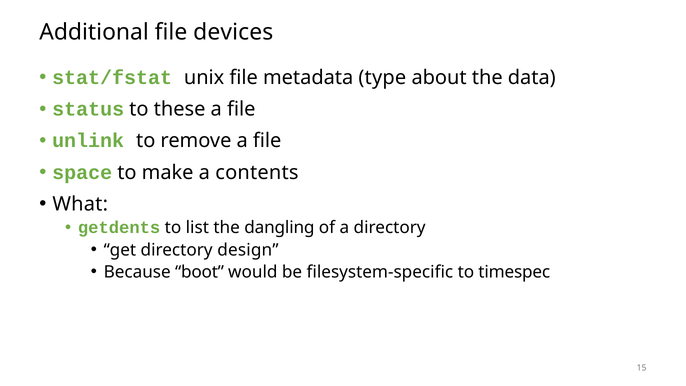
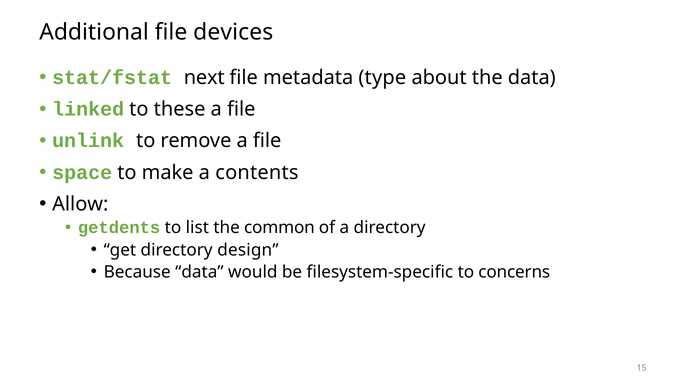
unix: unix -> next (204, 78)
status: status -> linked (88, 109)
What: What -> Allow (80, 204)
dangling: dangling -> common (279, 228)
Because boot: boot -> data (199, 272)
timespec: timespec -> concerns (514, 272)
